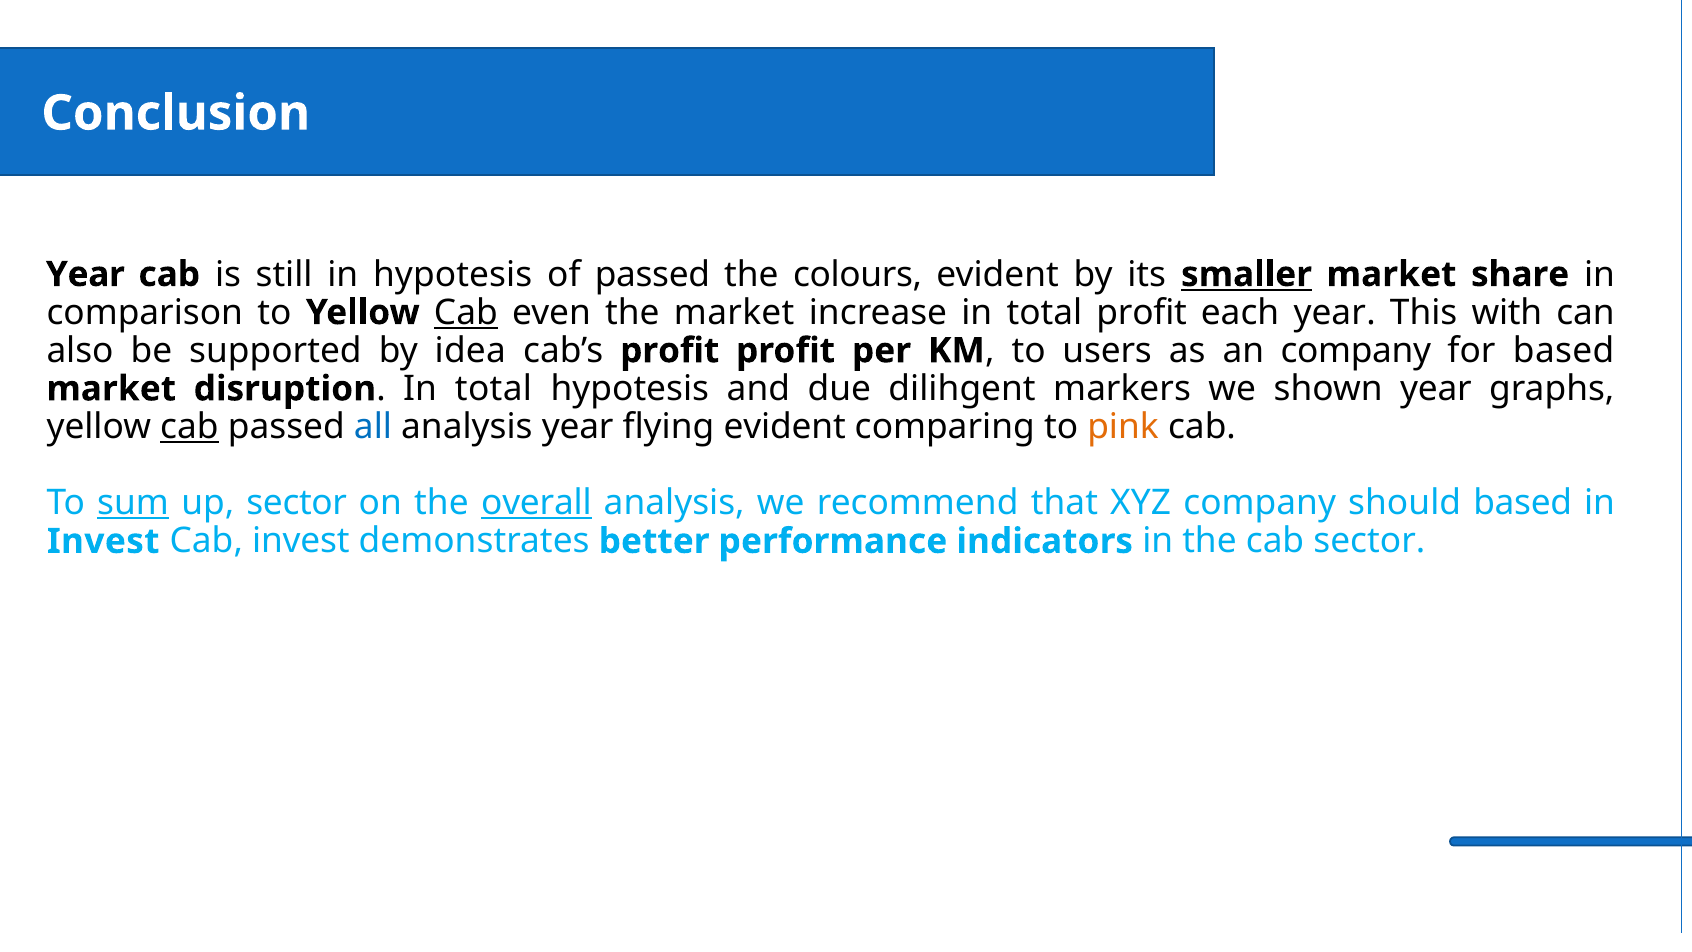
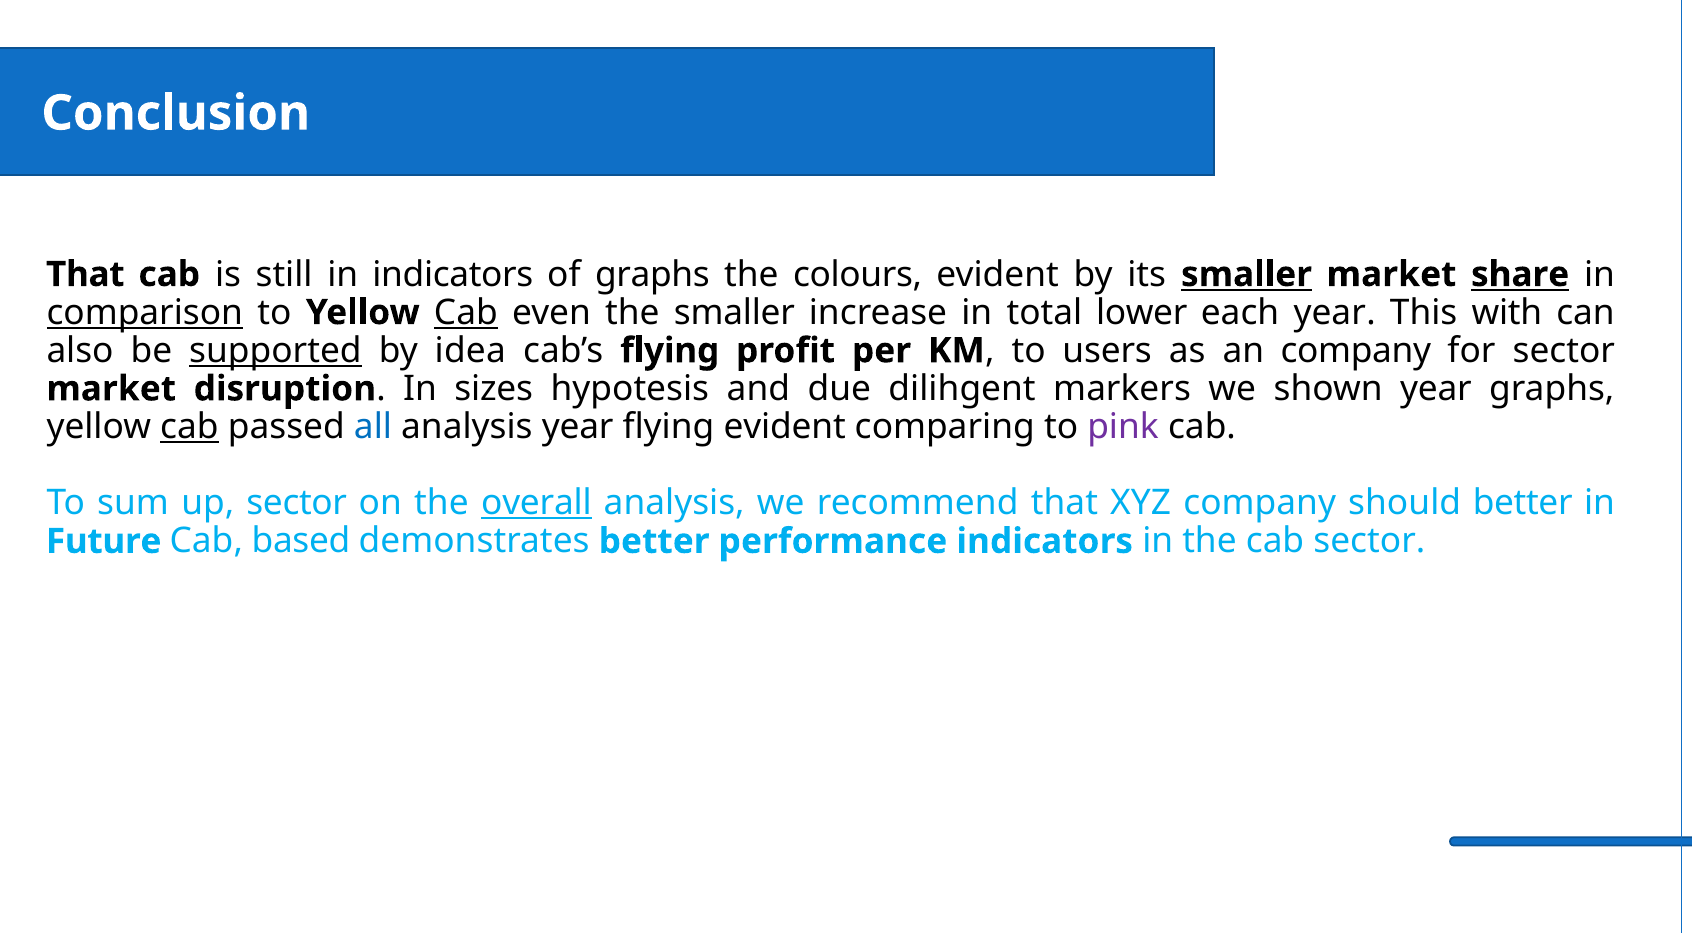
Year: Year -> That (85, 274)
in hypotesis: hypotesis -> indicators (453, 274)
of passed: passed -> graphs (652, 274)
share underline: none -> present (1520, 274)
comparison underline: none -> present (145, 312)
the market: market -> smaller (734, 312)
total profit: profit -> lower (1142, 312)
supported underline: none -> present (275, 351)
cab’s profit: profit -> flying (670, 351)
for based: based -> sector (1564, 351)
total: total -> sizes (494, 389)
pink colour: orange -> purple (1123, 427)
sum underline: present -> none (133, 503)
should based: based -> better (1523, 503)
Invest: Invest -> Future (104, 541)
Cab invest: invest -> based (301, 541)
